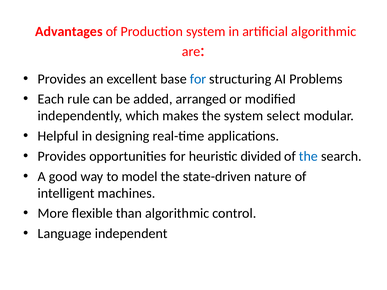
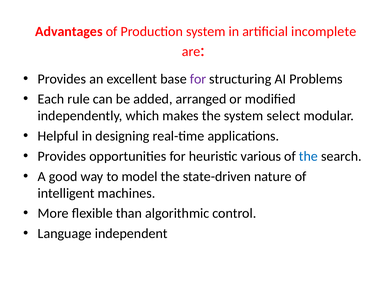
artificial algorithmic: algorithmic -> incomplete (324, 31)
for colour: blue -> purple (198, 79)
divided: divided -> various (261, 156)
